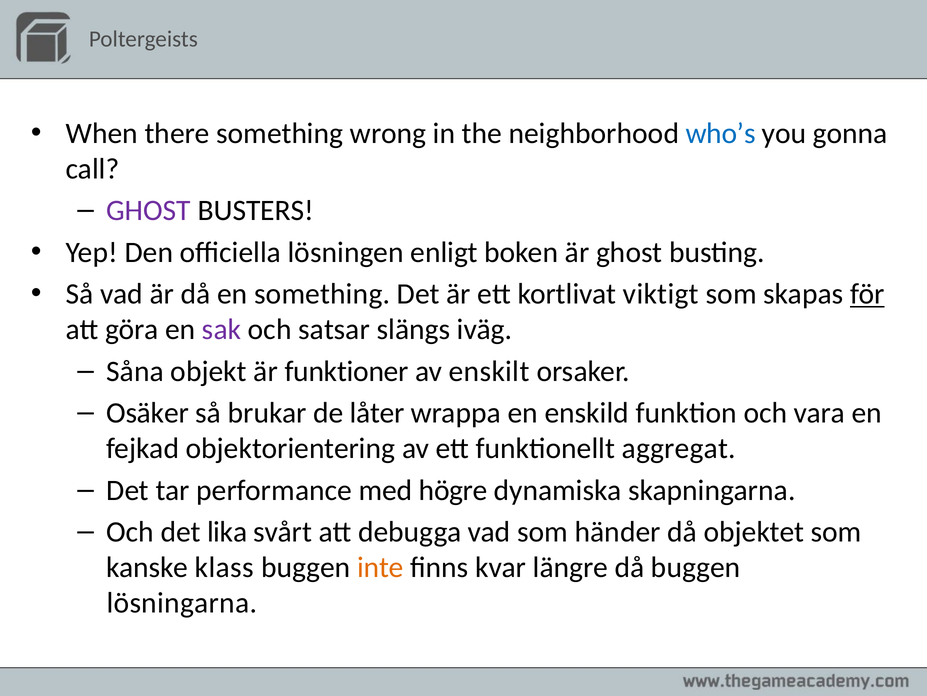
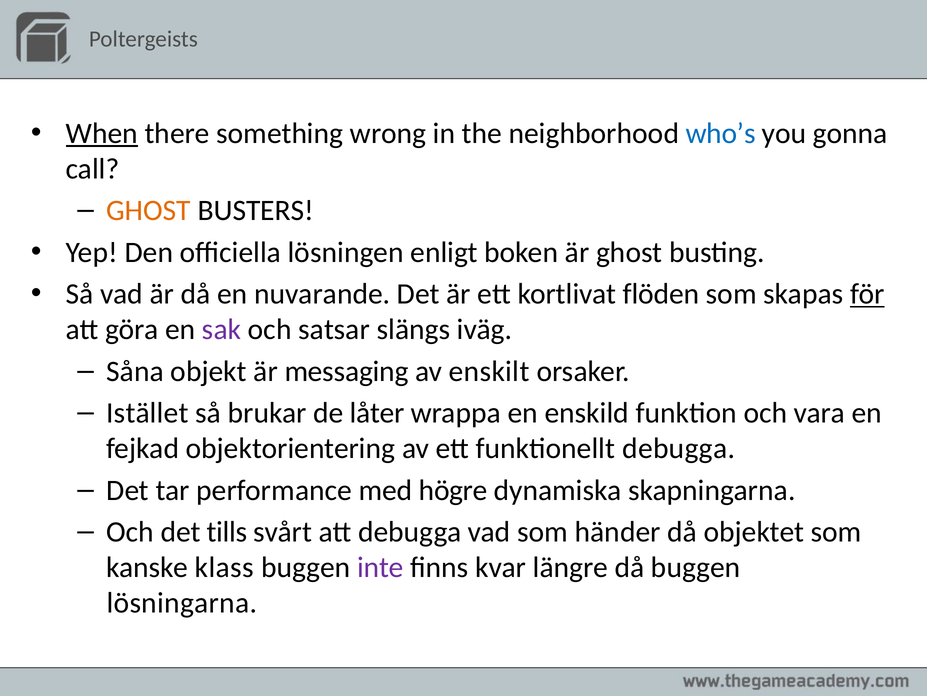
When underline: none -> present (102, 133)
GHOST colour: purple -> orange (149, 210)
en something: something -> nuvarande (322, 294)
viktigt: viktigt -> flöden (661, 294)
funktioner: funktioner -> messaging (347, 371)
Osäker: Osäker -> Istället (147, 413)
funktionellt aggregat: aggregat -> debugga (679, 448)
lika: lika -> tills (227, 531)
inte colour: orange -> purple (380, 567)
